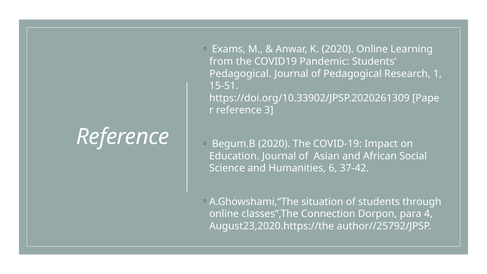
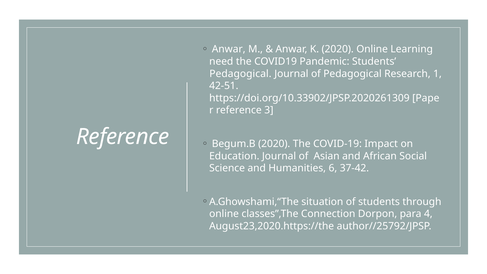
Exams: Exams -> Anwar (229, 49)
from: from -> need (221, 61)
15-51: 15-51 -> 42-51 (224, 86)
